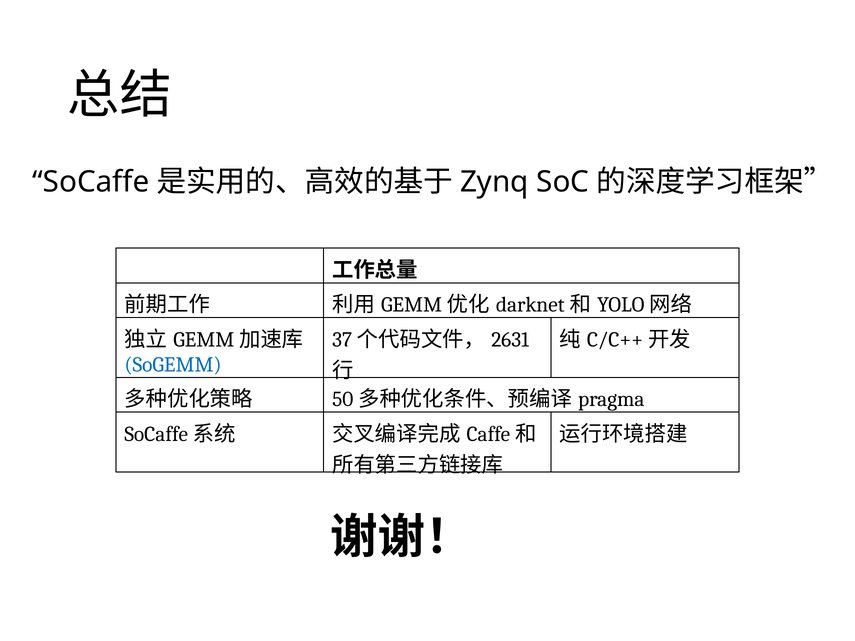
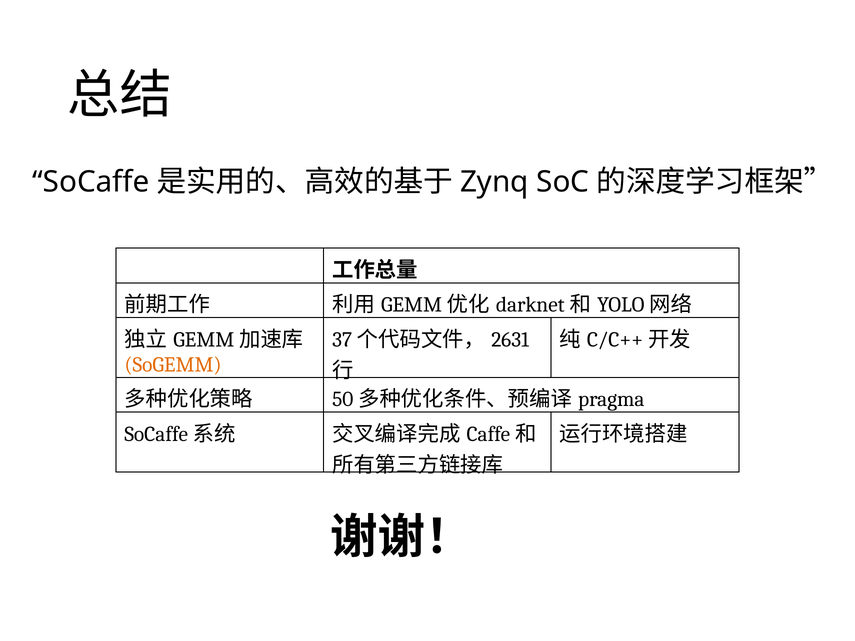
SoGEMM colour: blue -> orange (173, 365)
